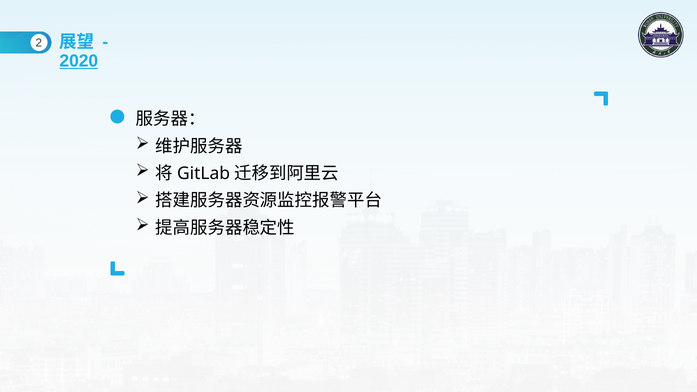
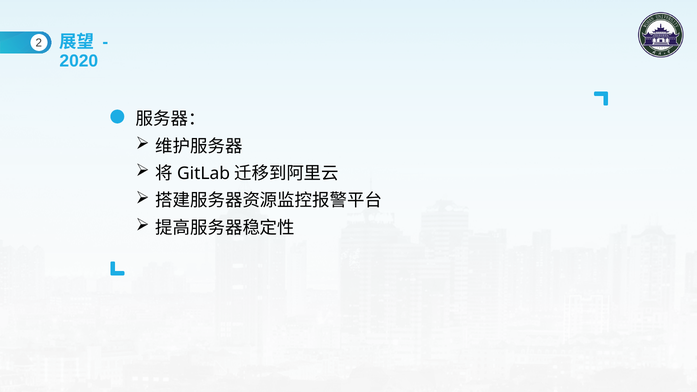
2020 underline: present -> none (79, 61)
